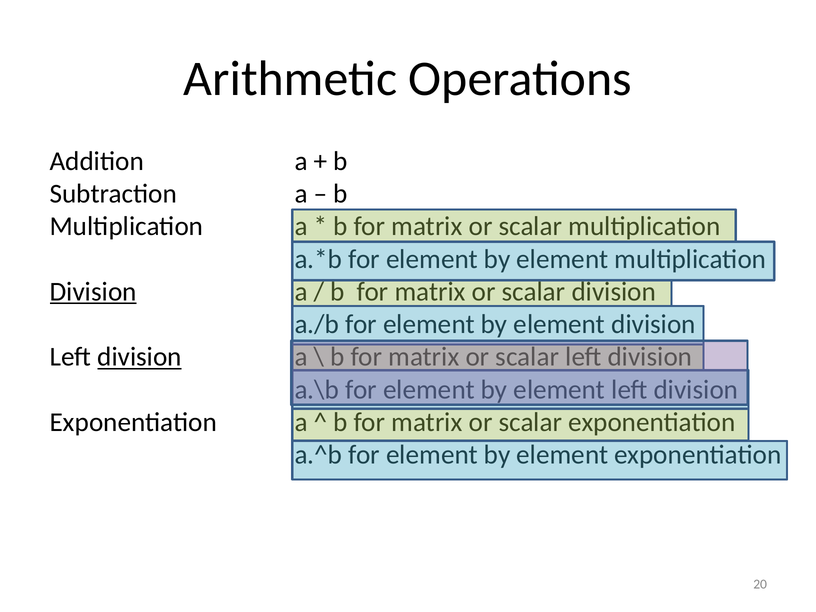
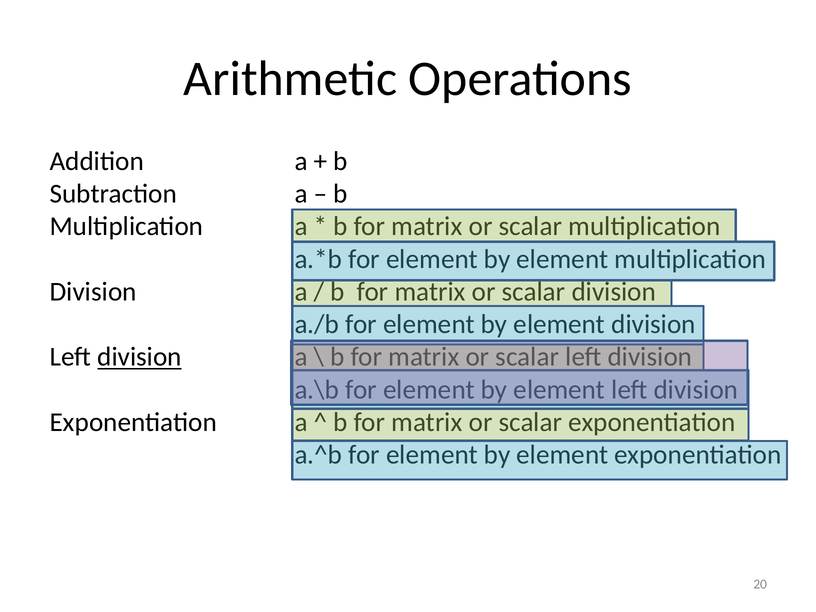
Division underline: present -> none (93, 292)
